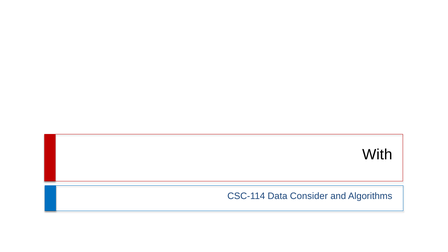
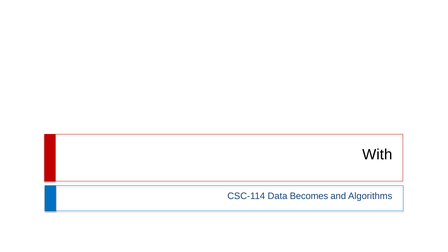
Consider: Consider -> Becomes (309, 196)
